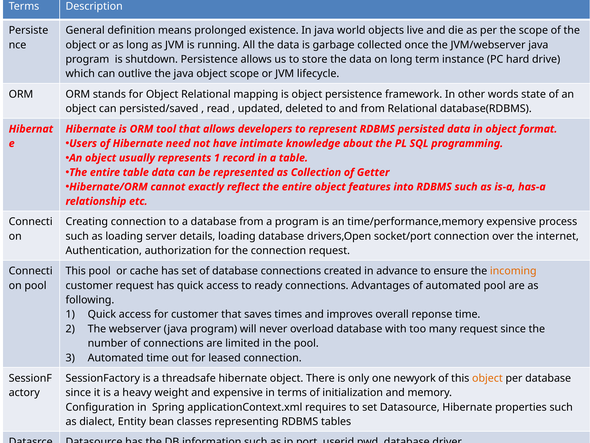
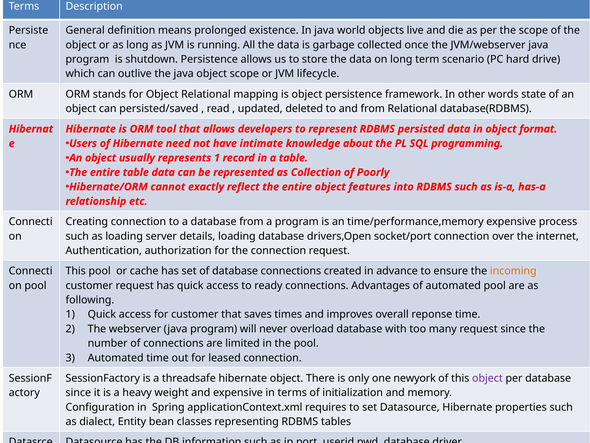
instance: instance -> scenario (463, 59)
Getter: Getter -> Poorly (373, 172)
object colour: orange -> purple (487, 378)
